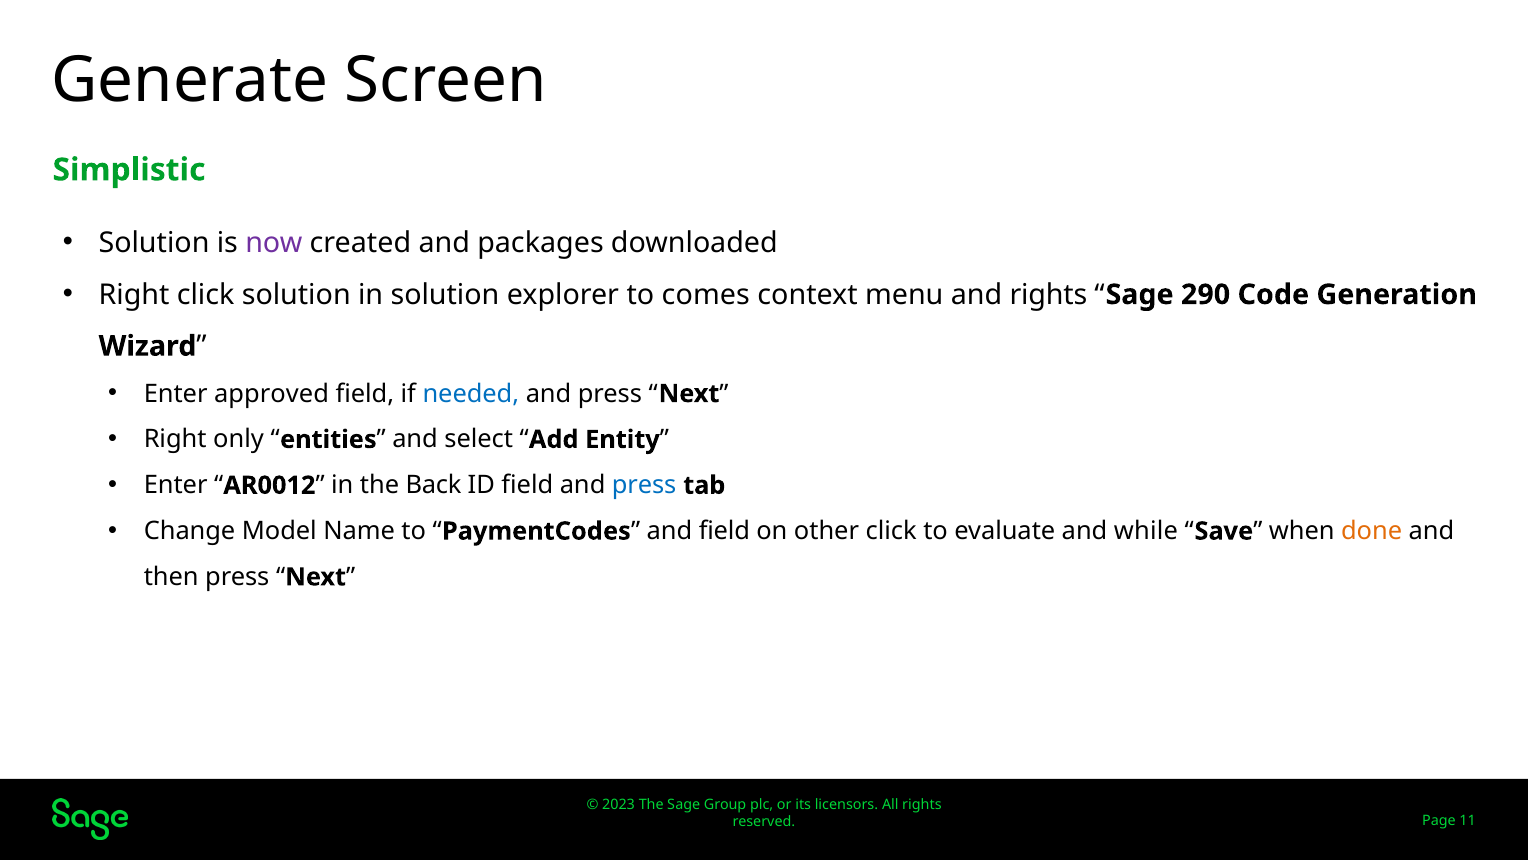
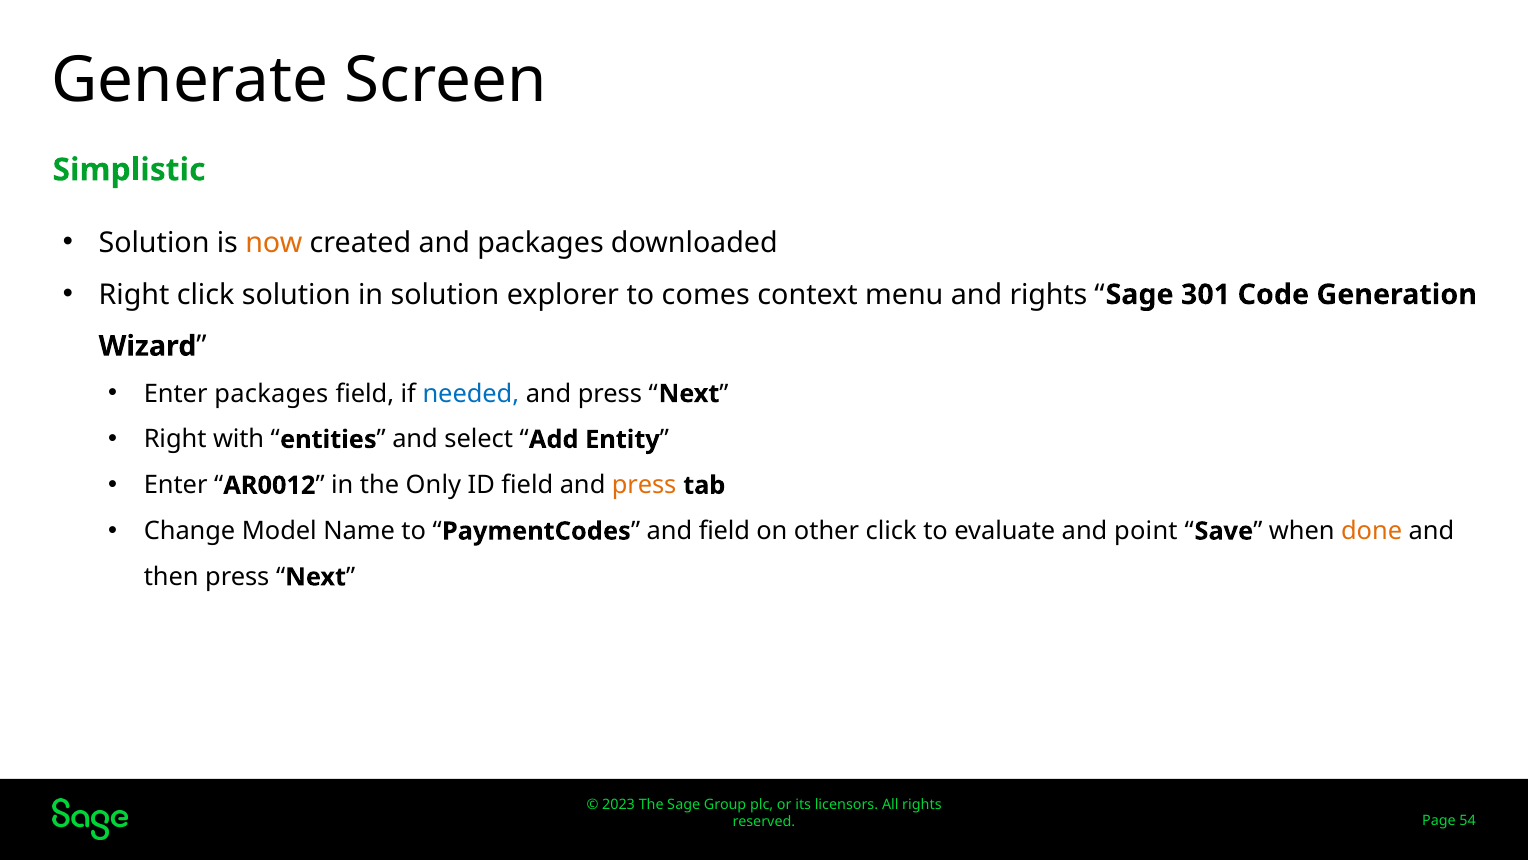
now colour: purple -> orange (274, 243)
290: 290 -> 301 (1206, 294)
Enter approved: approved -> packages (271, 394)
only: only -> with (239, 439)
Back: Back -> Only (433, 485)
press colour: blue -> orange (644, 485)
while: while -> point (1146, 531)
11: 11 -> 54 (1468, 820)
